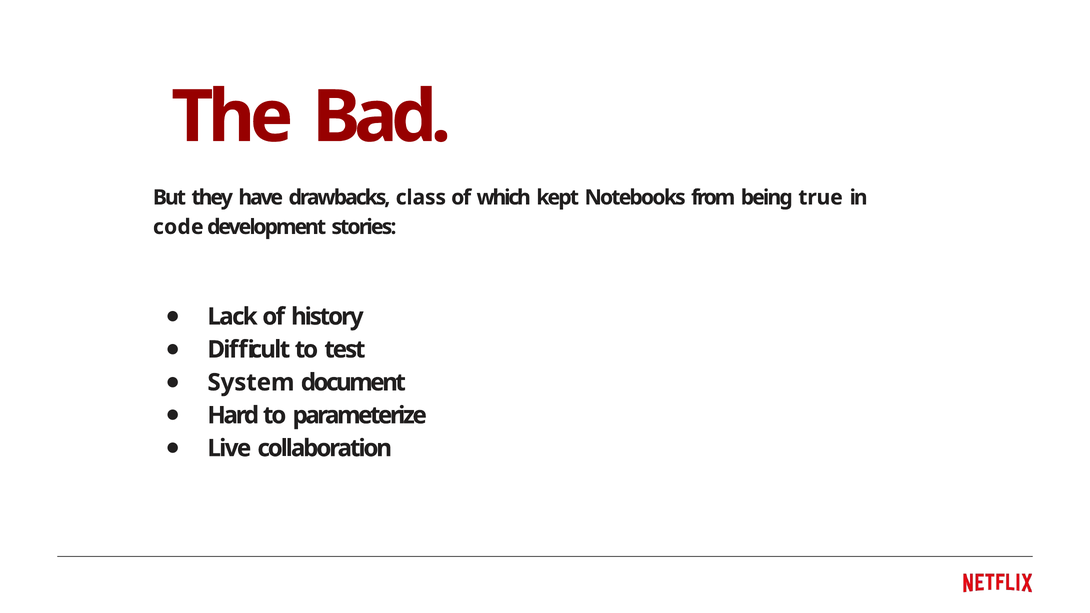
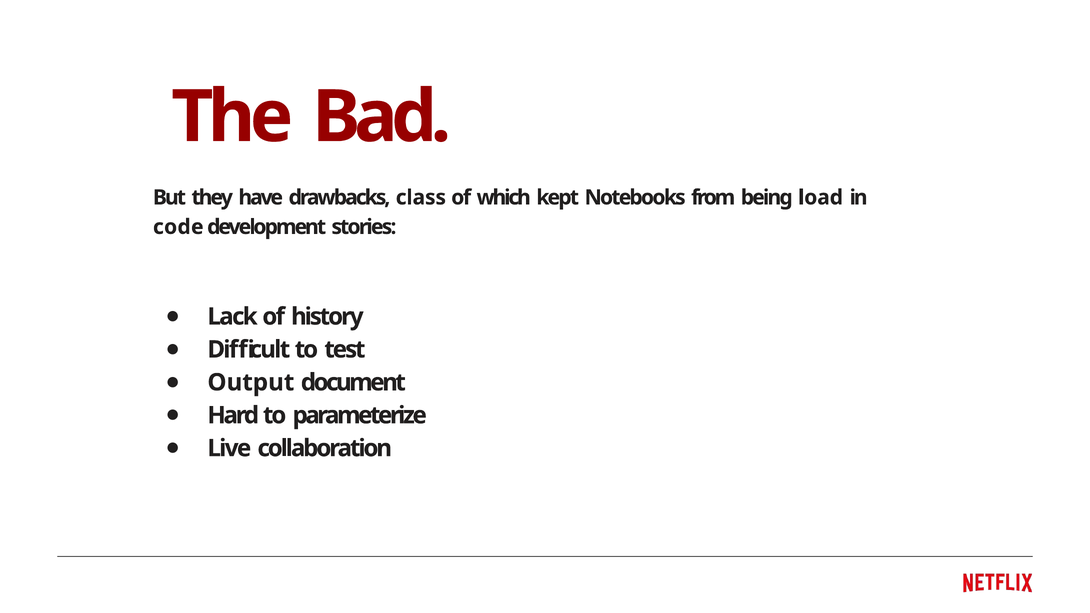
true: true -> load (821, 198)
System: System -> Output (251, 383)
